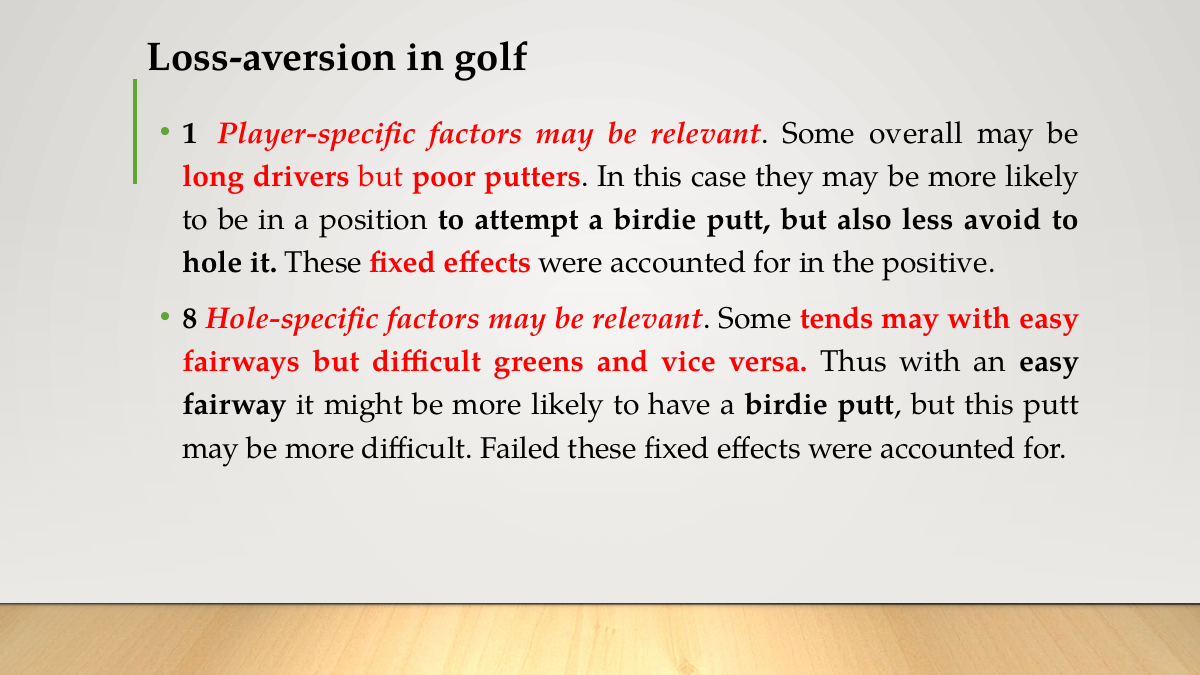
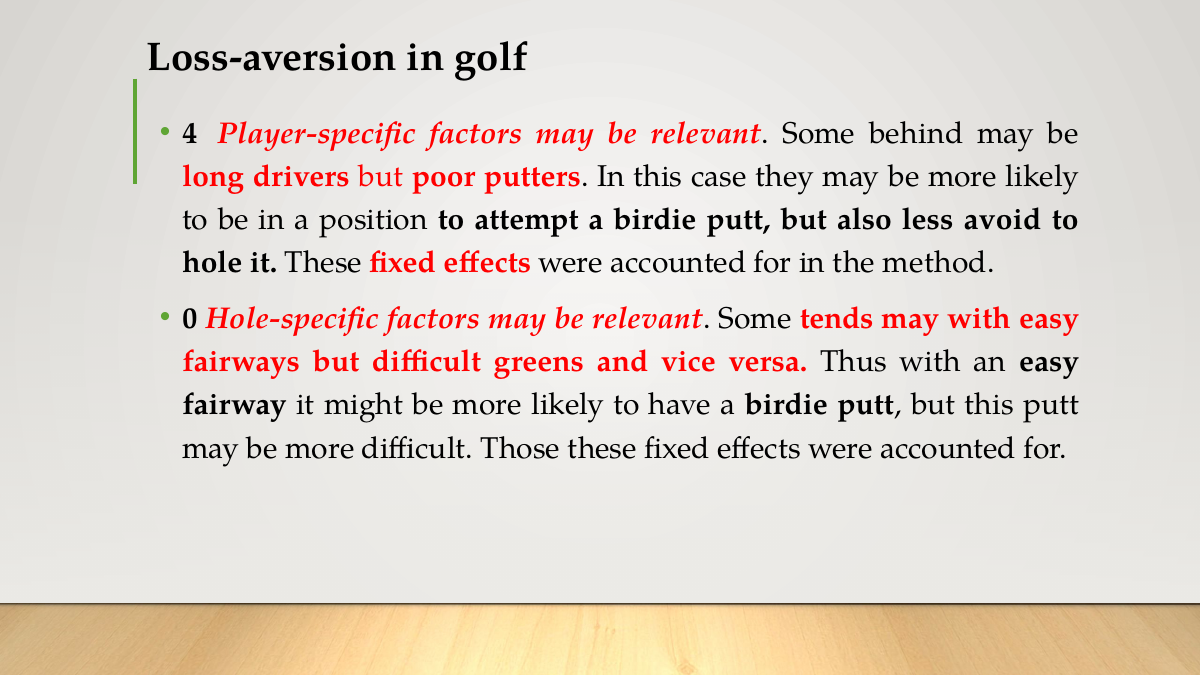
1: 1 -> 4 (190, 133)
overall: overall -> behind (916, 133)
positive: positive -> method (939, 263)
8: 8 -> 0 (190, 319)
Failed: Failed -> Those (520, 448)
